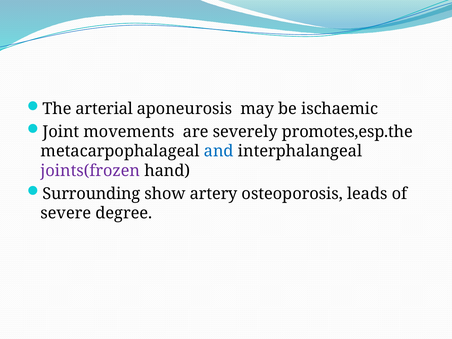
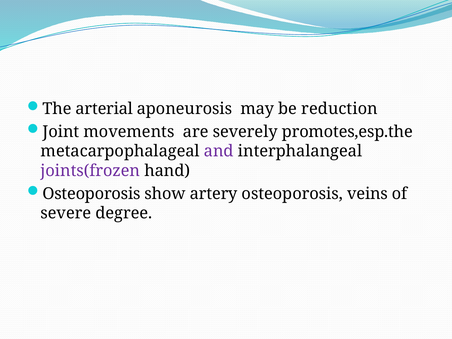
ischaemic: ischaemic -> reduction (340, 109)
and colour: blue -> purple (219, 151)
Surrounding: Surrounding -> Osteoporosis (91, 194)
leads: leads -> veins (367, 194)
